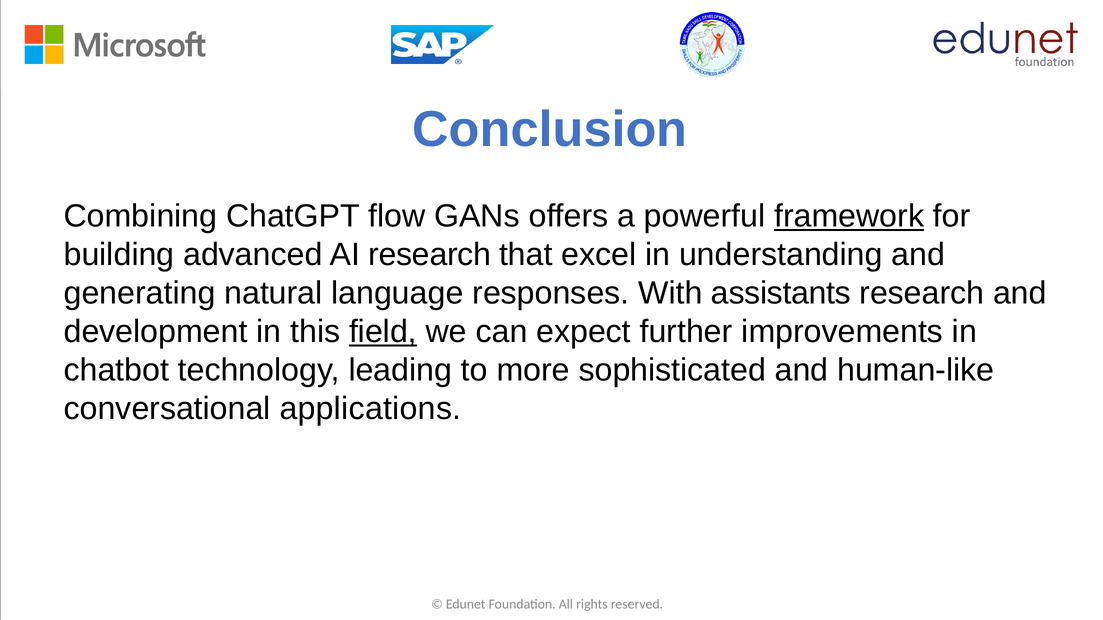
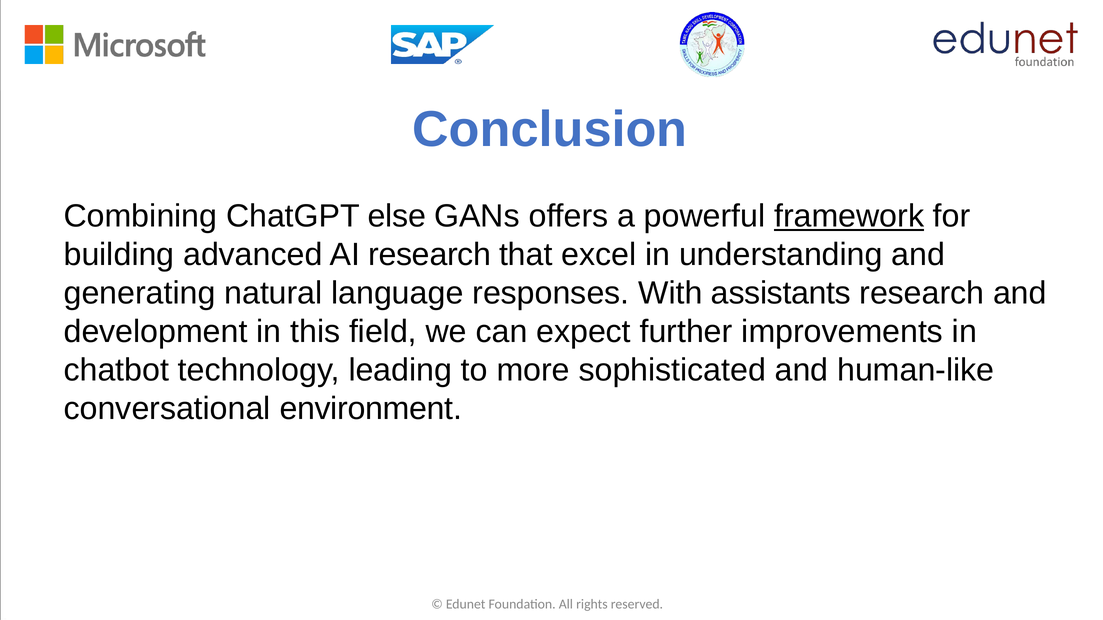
flow: flow -> else (397, 216)
field underline: present -> none (383, 332)
applications: applications -> environment (371, 409)
